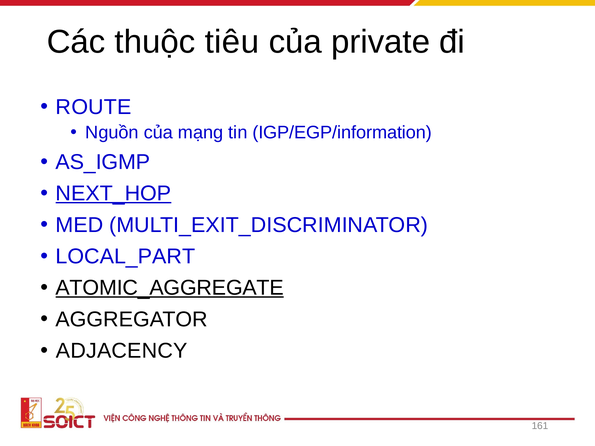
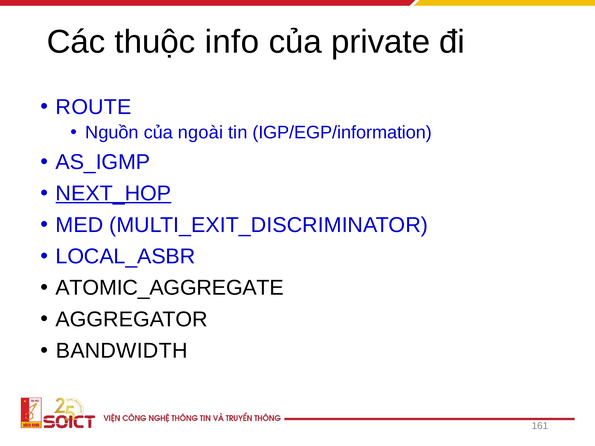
tiêu: tiêu -> info (232, 42)
mạng: mạng -> ngoài (201, 133)
LOCAL_PART: LOCAL_PART -> LOCAL_ASBR (125, 257)
ATOMIC_AGGREGATE underline: present -> none (170, 288)
ADJACENCY: ADJACENCY -> BANDWIDTH (122, 351)
